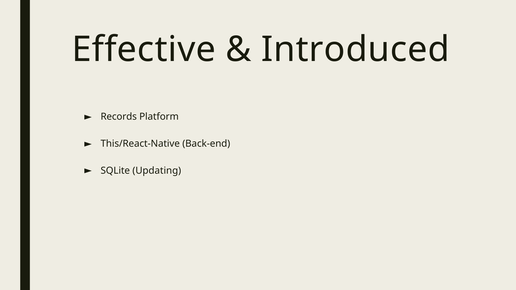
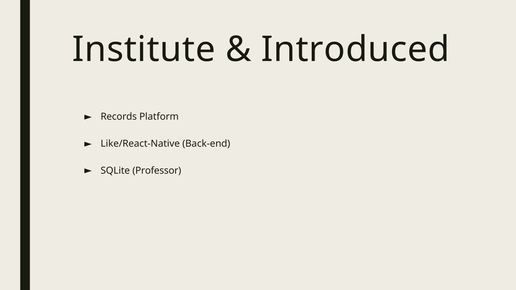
Effective: Effective -> Institute (144, 50)
This/React-Native: This/React-Native -> Like/React-Native (140, 144)
Updating: Updating -> Professor (157, 171)
